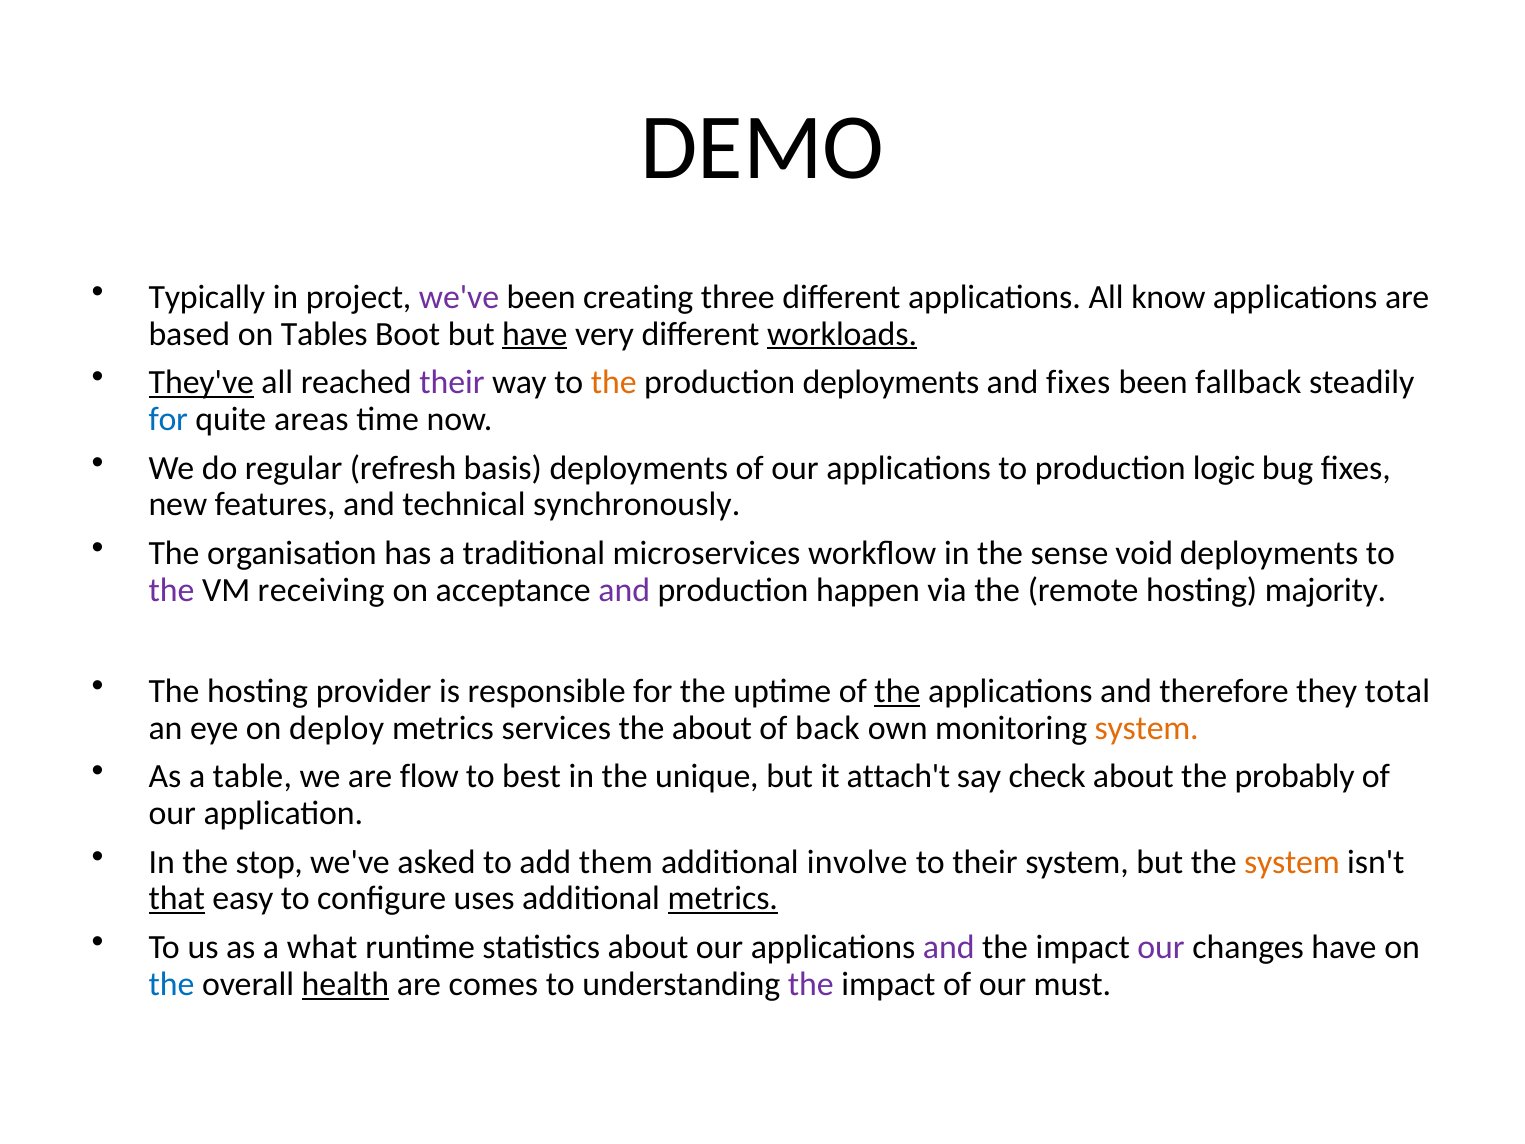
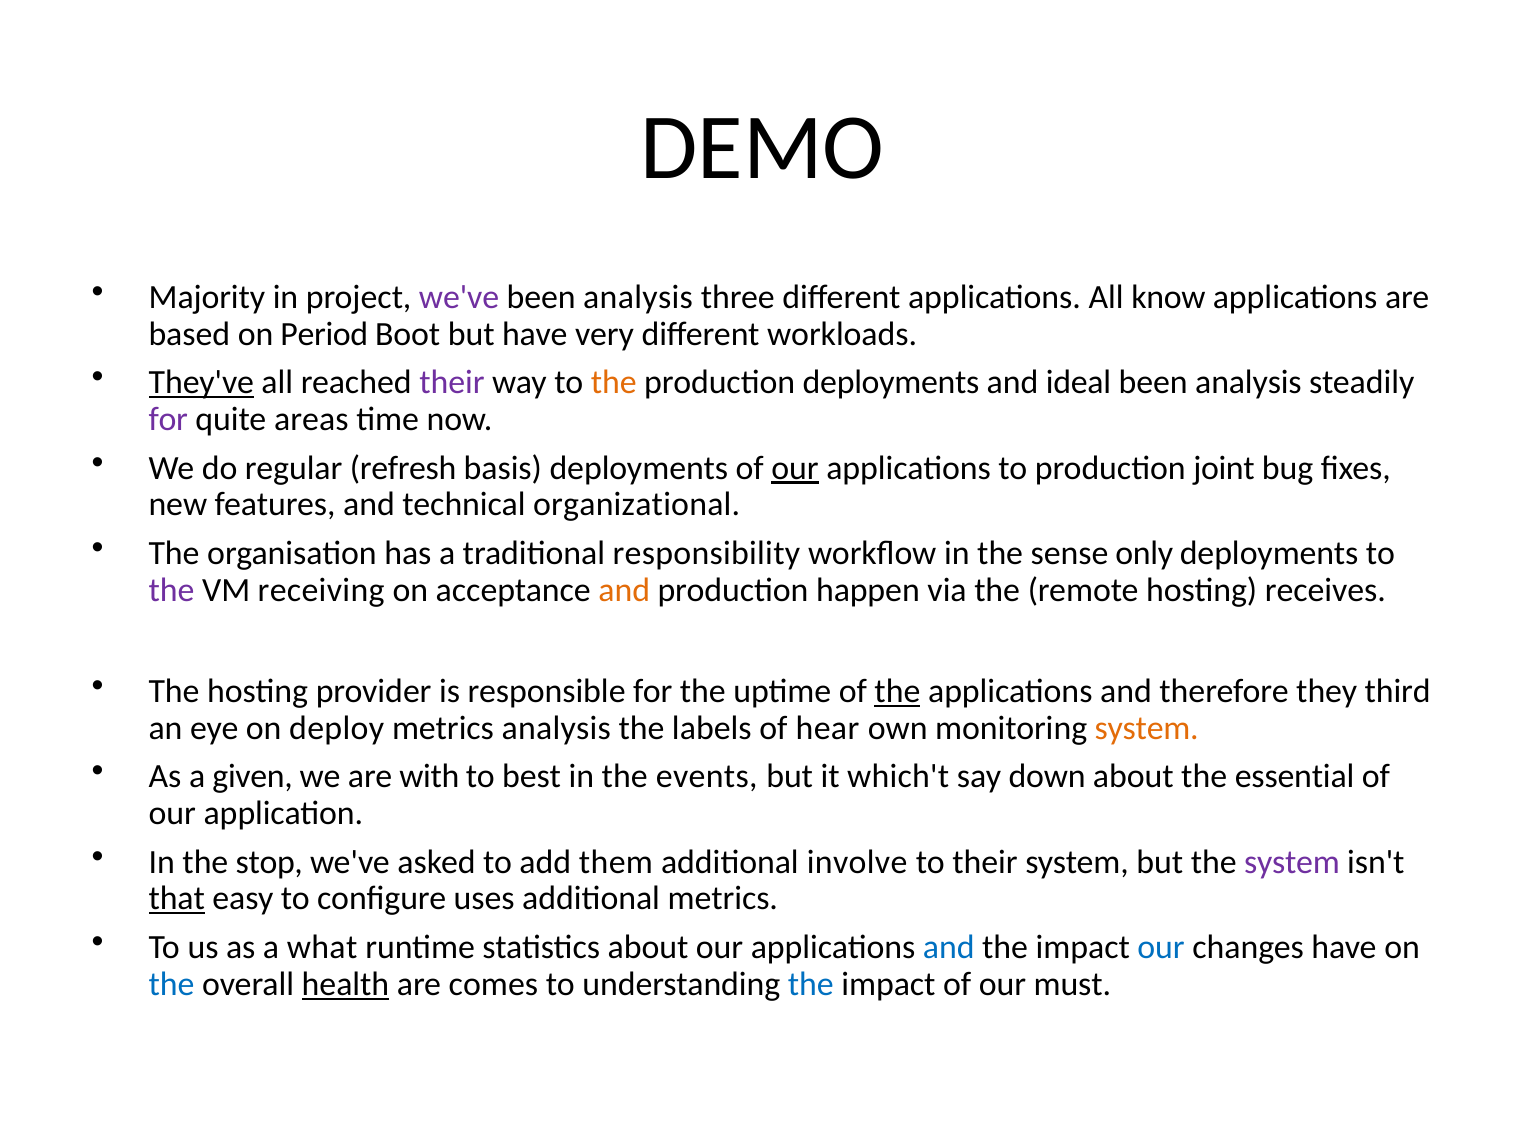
Typically: Typically -> Majority (207, 297)
creating: creating -> analysis (638, 297)
Tables: Tables -> Period (324, 334)
have underline: present -> none (535, 334)
workloads underline: present -> none (842, 334)
and fixes: fixes -> ideal (1079, 383)
fallback: fallback -> analysis (1248, 383)
for colour: blue -> purple (168, 419)
our underline: none -> present (795, 468)
logic: logic -> joint (1224, 468)
synchronously: synchronously -> organizational (637, 504)
microservices: microservices -> responsibility (706, 553)
void: void -> only (1144, 553)
and colour: purple -> orange (624, 590)
majority: majority -> receives (1325, 590)
total: total -> third (1398, 691)
metrics services: services -> analysis (556, 728)
the about: about -> labels (712, 728)
back: back -> hear (828, 728)
table: table -> given (253, 777)
flow: flow -> with (429, 777)
unique: unique -> events (707, 777)
attach't: attach't -> which't (898, 777)
check: check -> down (1047, 777)
probably: probably -> essential (1295, 777)
system colour: orange -> purple (1292, 862)
metrics underline: present -> none (723, 898)
and colour: purple -> blue (949, 947)
our colour: purple -> blue (1161, 947)
the colour: purple -> blue (811, 984)
